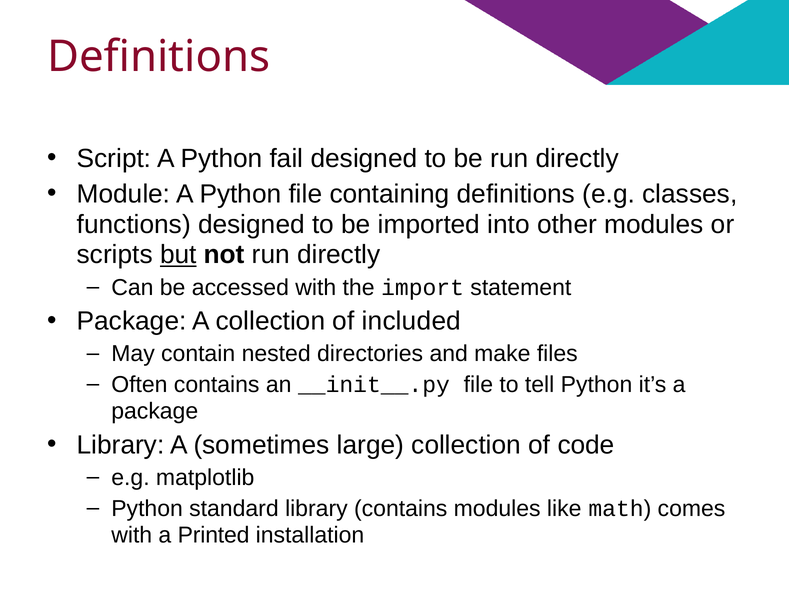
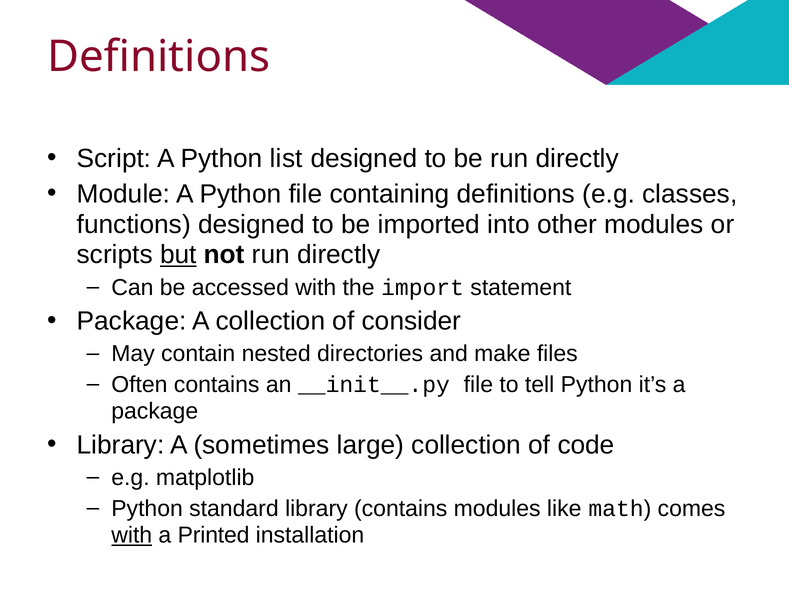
fail: fail -> list (286, 158)
included: included -> consider (411, 321)
with underline: none -> present (132, 535)
